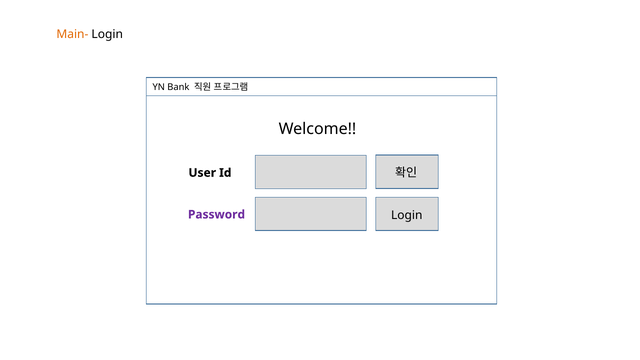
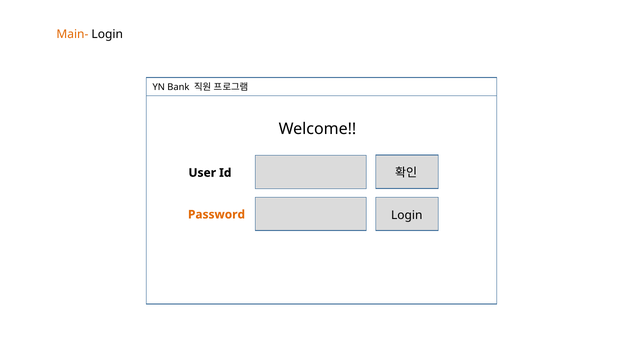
Password colour: purple -> orange (217, 215)
